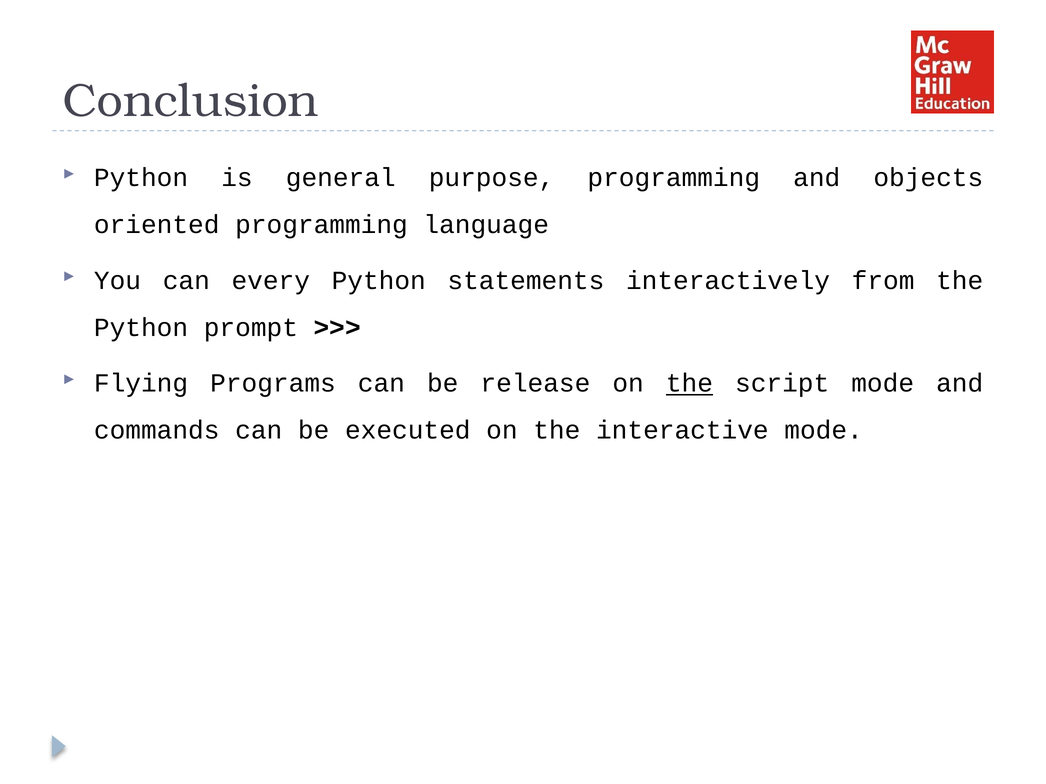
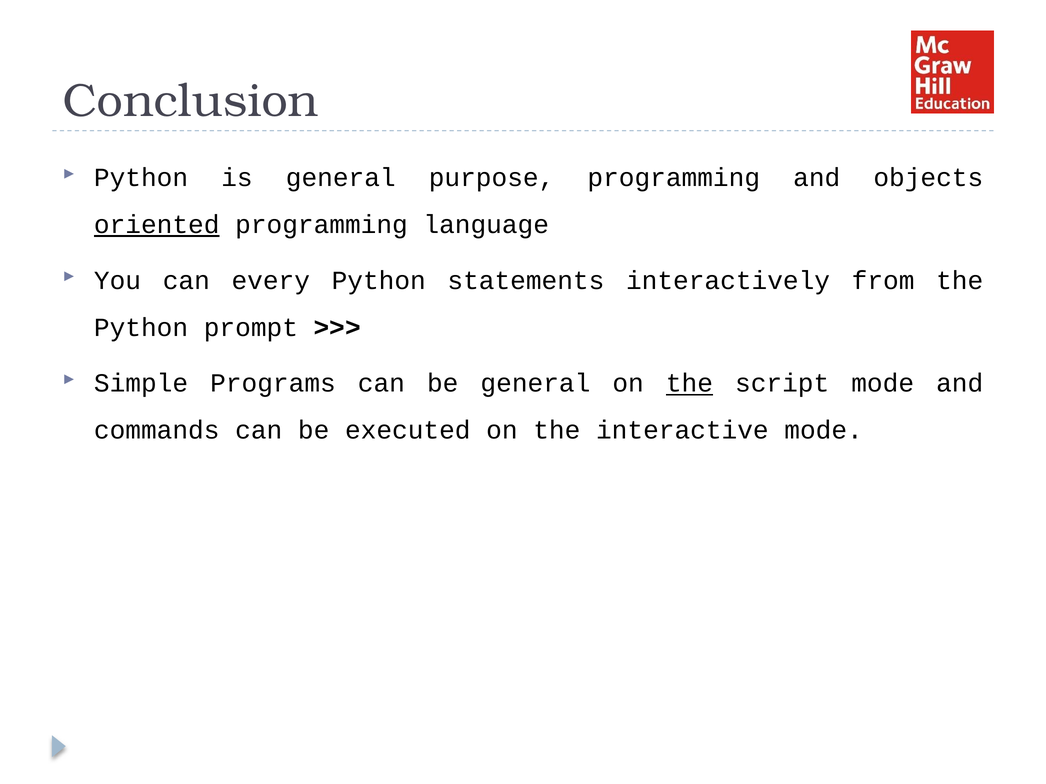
oriented underline: none -> present (157, 225)
Flying: Flying -> Simple (141, 384)
be release: release -> general (535, 384)
